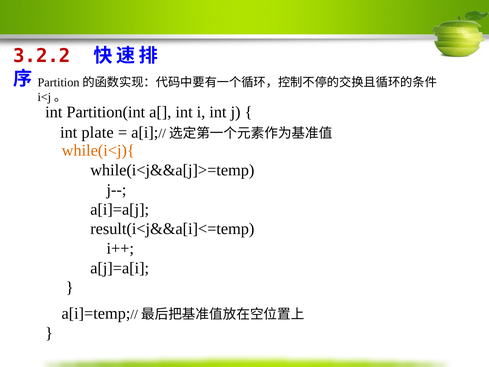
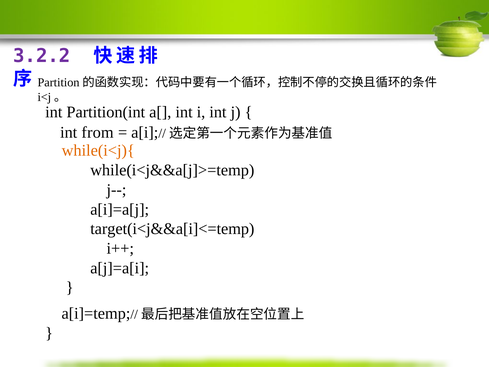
3.2.2 colour: red -> purple (42, 56)
plate: plate -> from (98, 132)
result(i<j&&a[i]<=temp: result(i<j&&a[i]<=temp -> target(i<j&&a[i]<=temp (172, 229)
